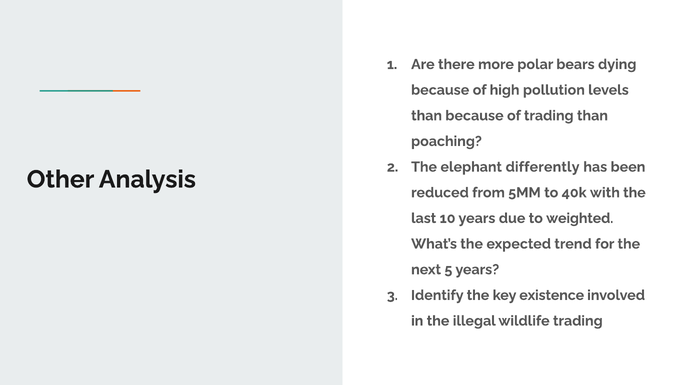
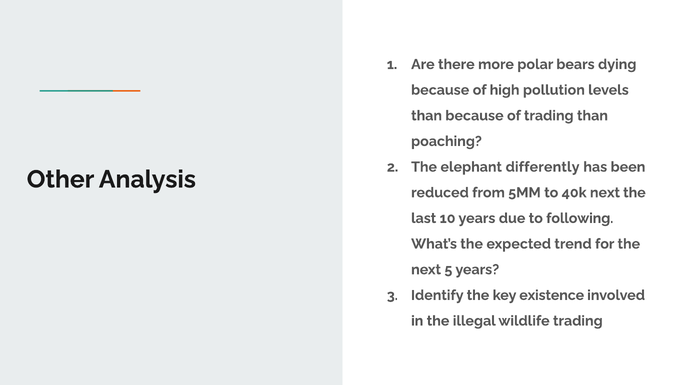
40k with: with -> next (605, 193)
weighted: weighted -> following (580, 218)
